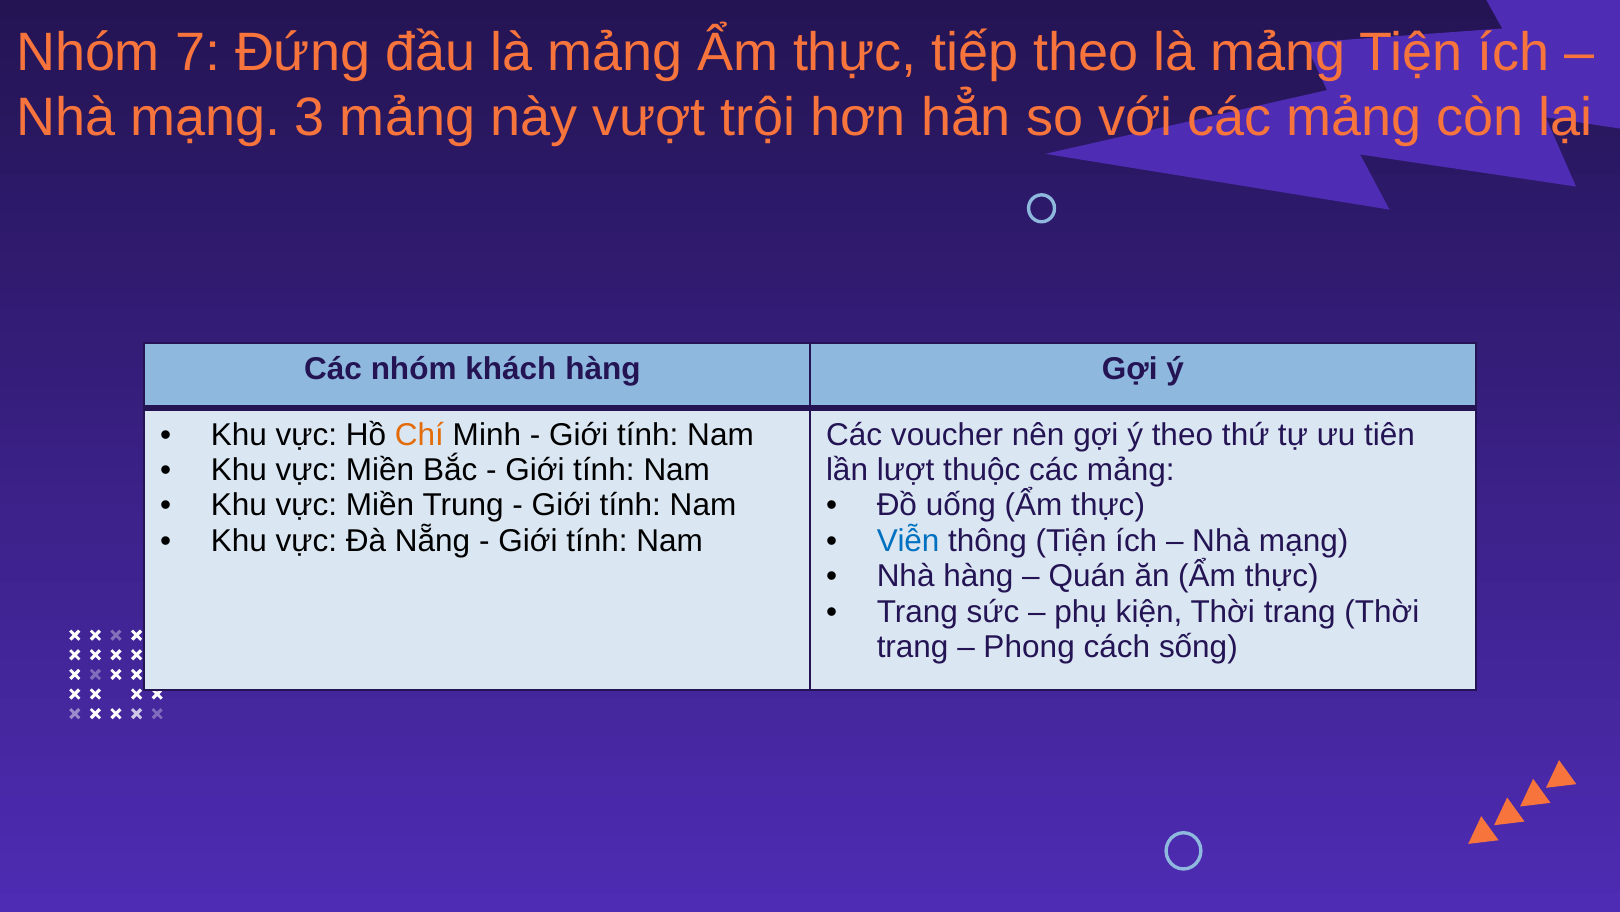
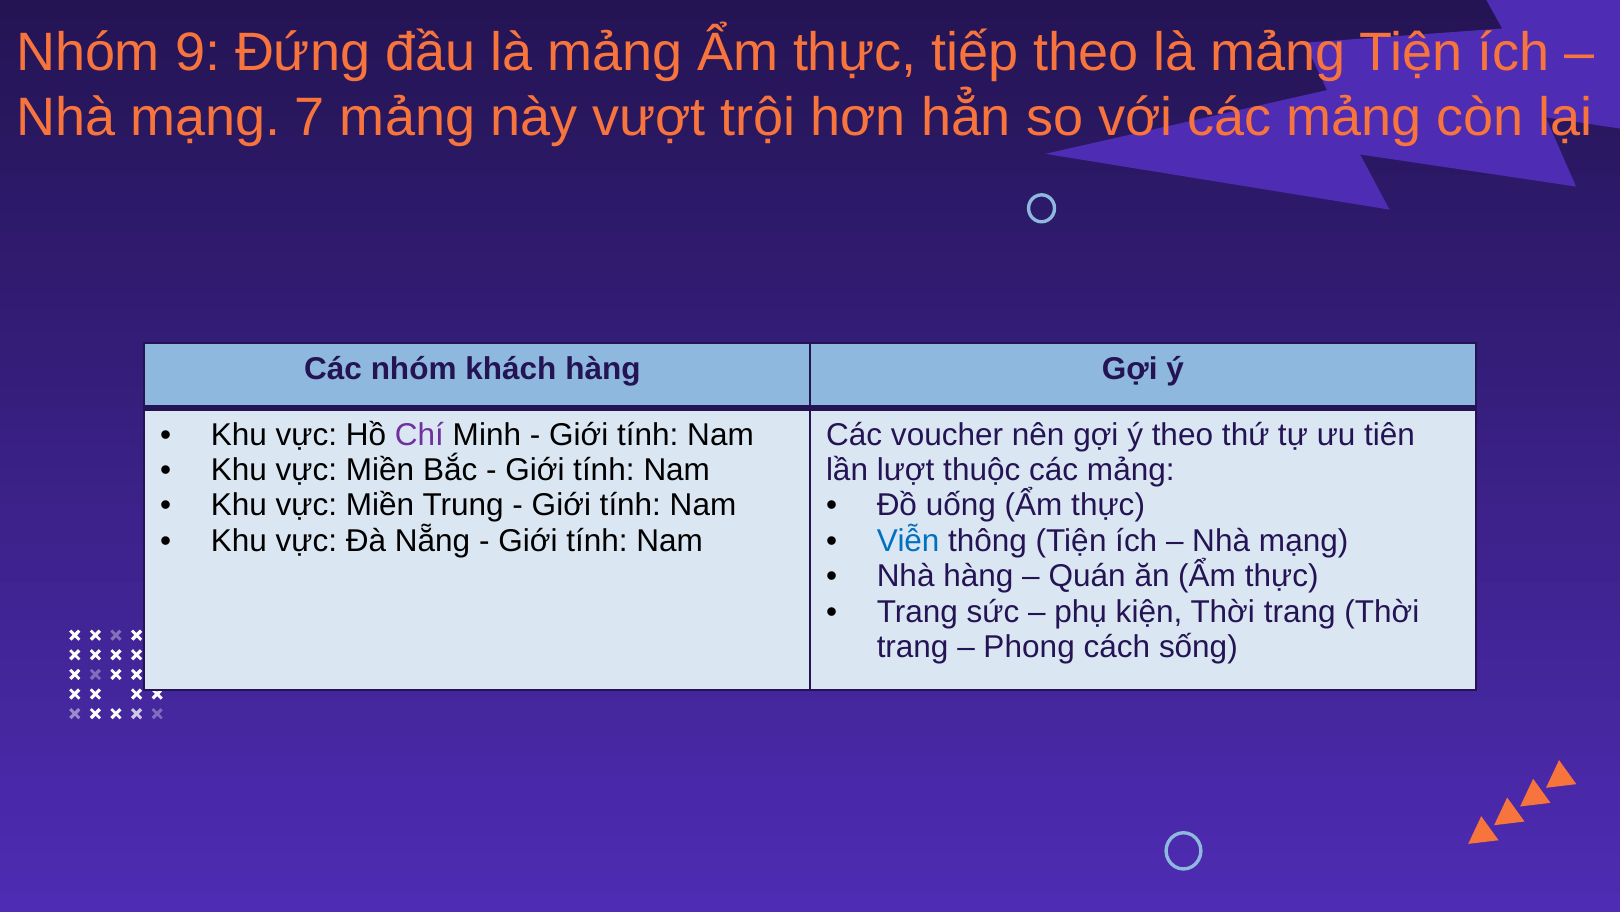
7: 7 -> 9 (198, 53)
3: 3 -> 7 (310, 118)
Chí colour: orange -> purple (419, 434)
